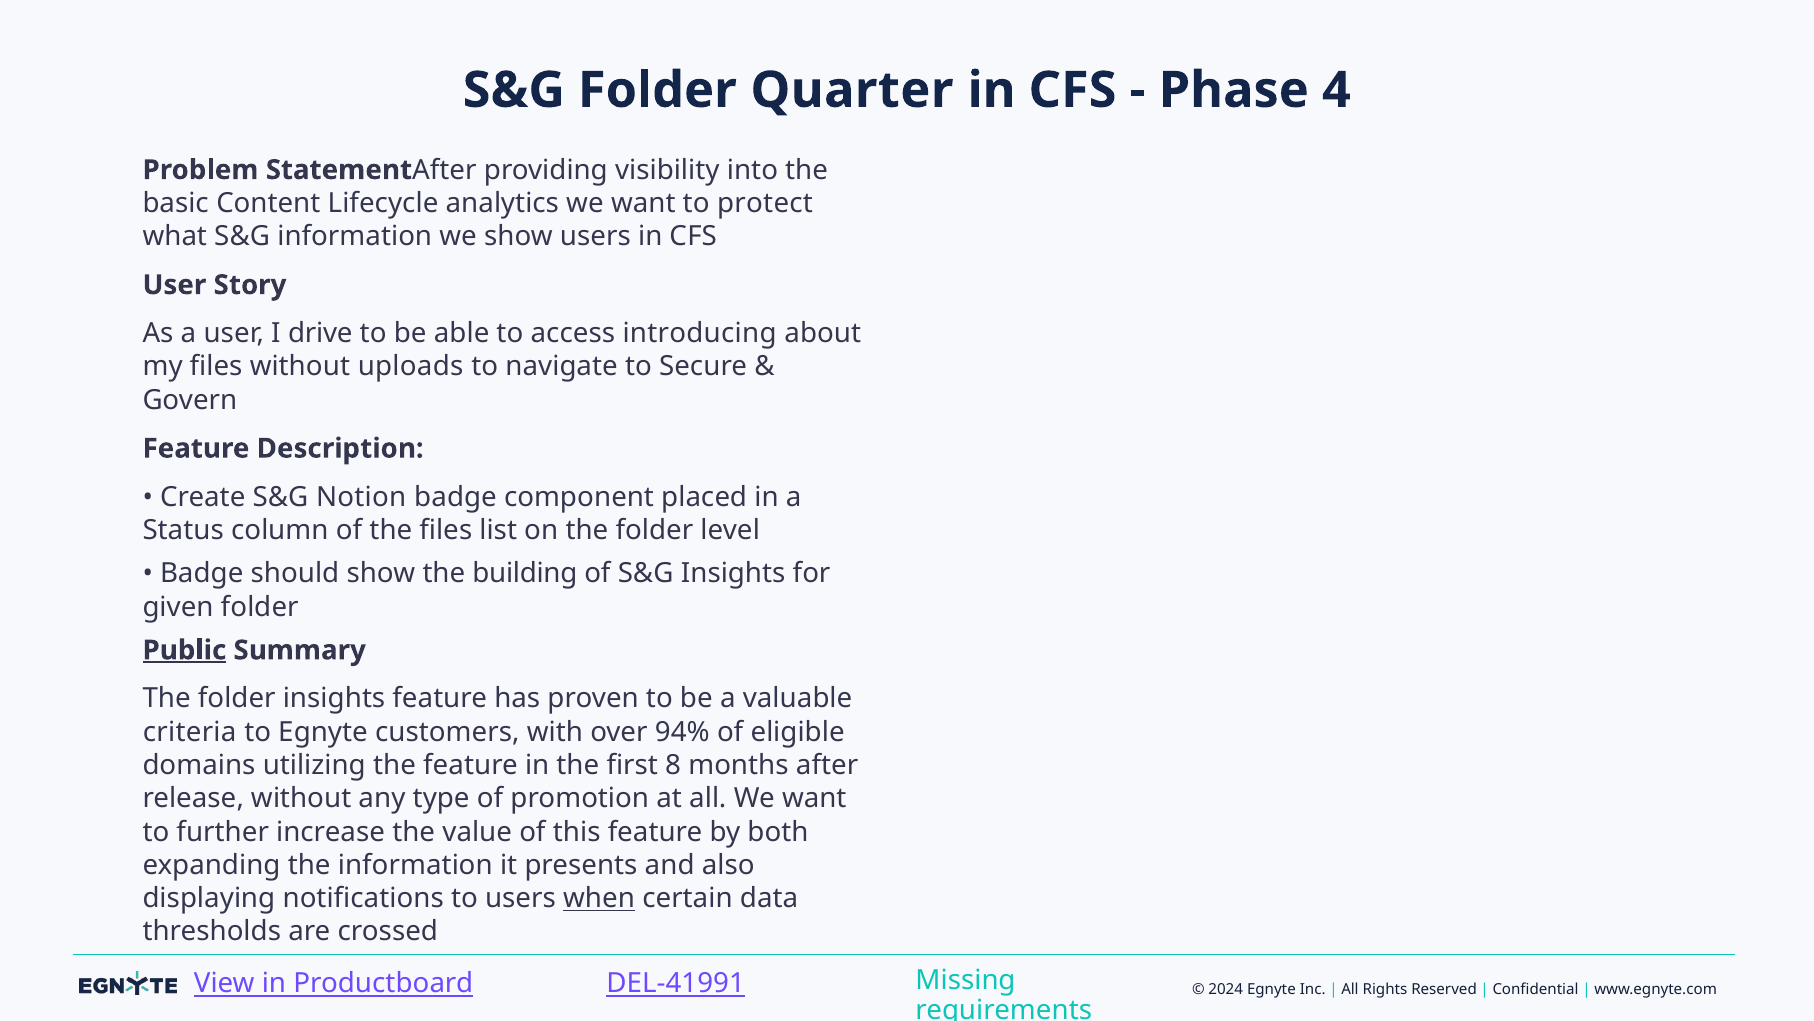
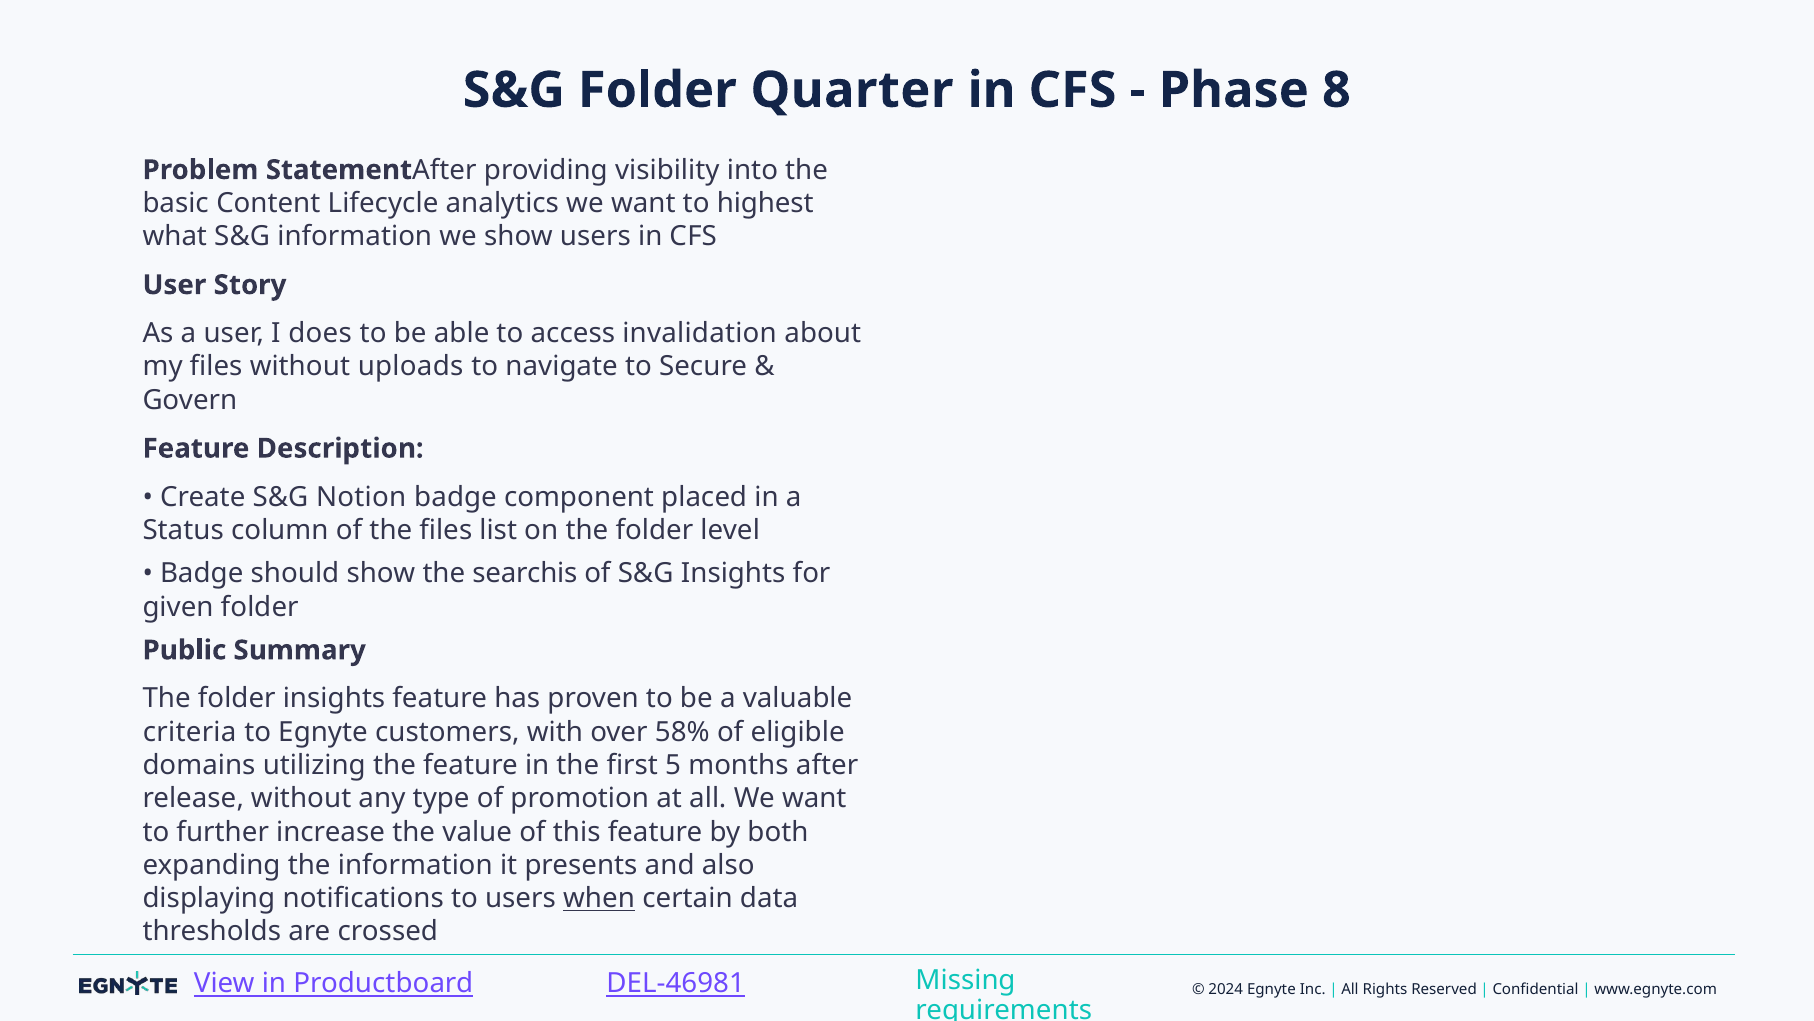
4: 4 -> 8 (1336, 90)
protect: protect -> highest (765, 203)
drive: drive -> does (320, 333)
introducing: introducing -> invalidation (700, 333)
building: building -> searchis (525, 573)
Public underline: present -> none (184, 650)
94%: 94% -> 58% (682, 732)
8: 8 -> 5 (673, 765)
DEL-41991: DEL-41991 -> DEL-46981 (676, 983)
